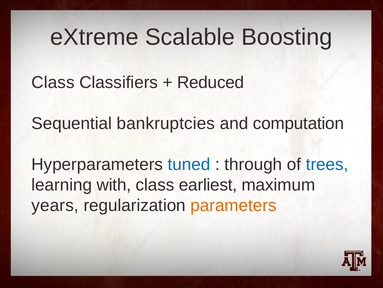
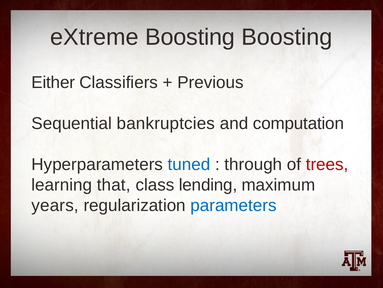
eXtreme Scalable: Scalable -> Boosting (190, 37)
Class: Class -> Either (53, 82)
Reduced: Reduced -> Previous (210, 82)
trees colour: blue -> red (327, 164)
with: with -> that (114, 184)
earliest: earliest -> lending (208, 184)
parameters colour: orange -> blue (233, 205)
